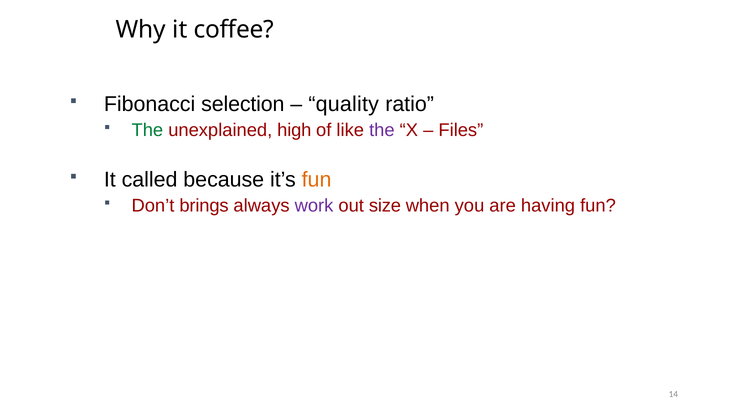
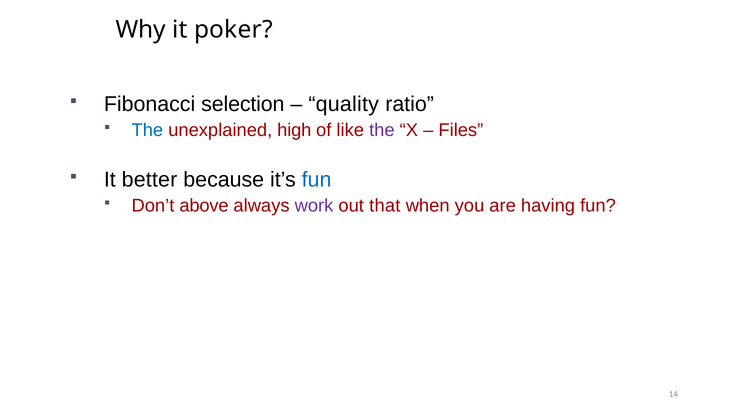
coffee: coffee -> poker (233, 30)
The colour: green -> blue (147, 130)
called: called -> better (149, 180)
fun colour: orange -> blue (317, 180)
brings: brings -> above (204, 206)
size: size -> that (385, 206)
